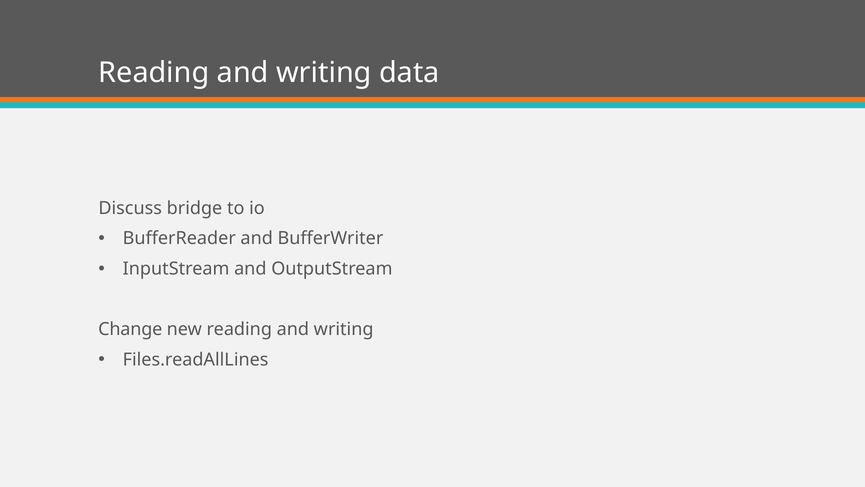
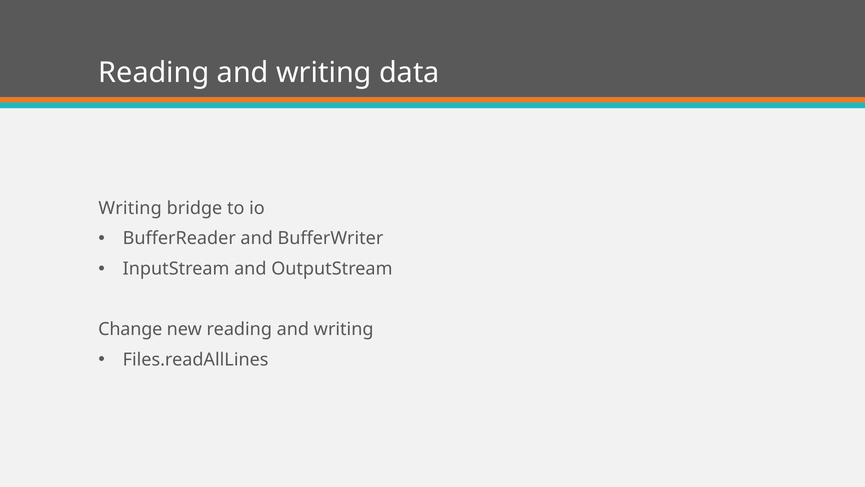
Discuss: Discuss -> Writing (130, 208)
